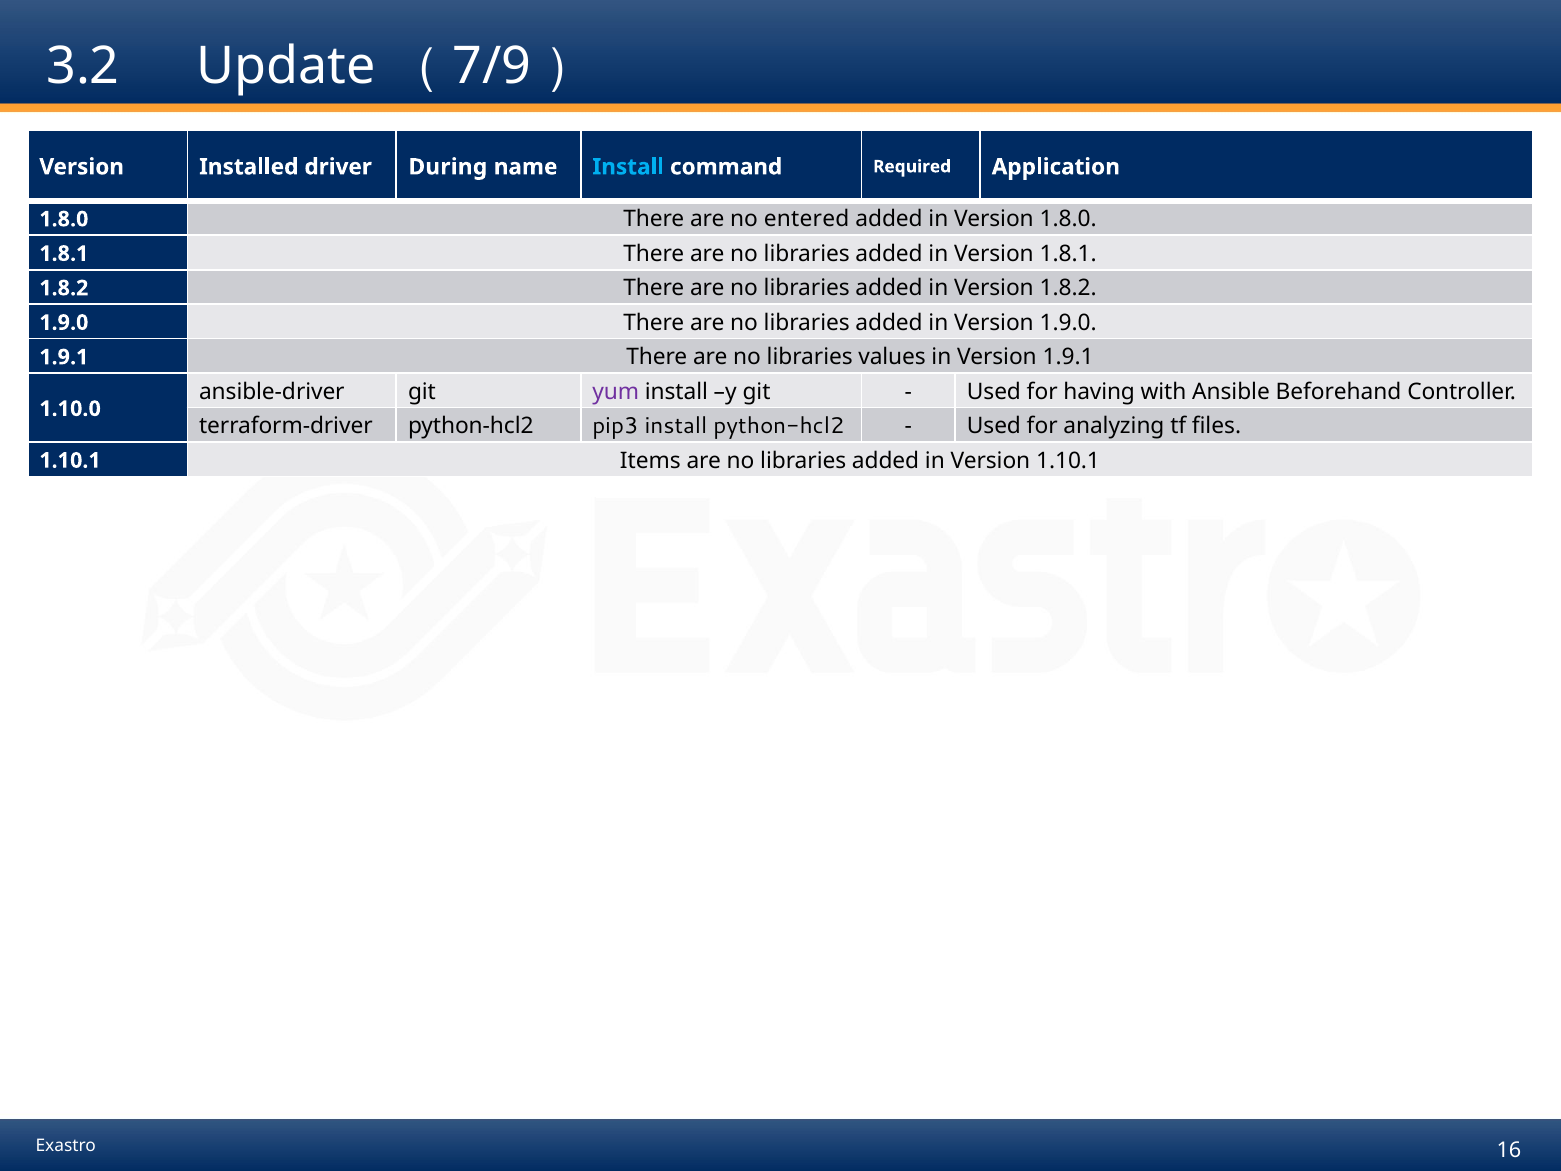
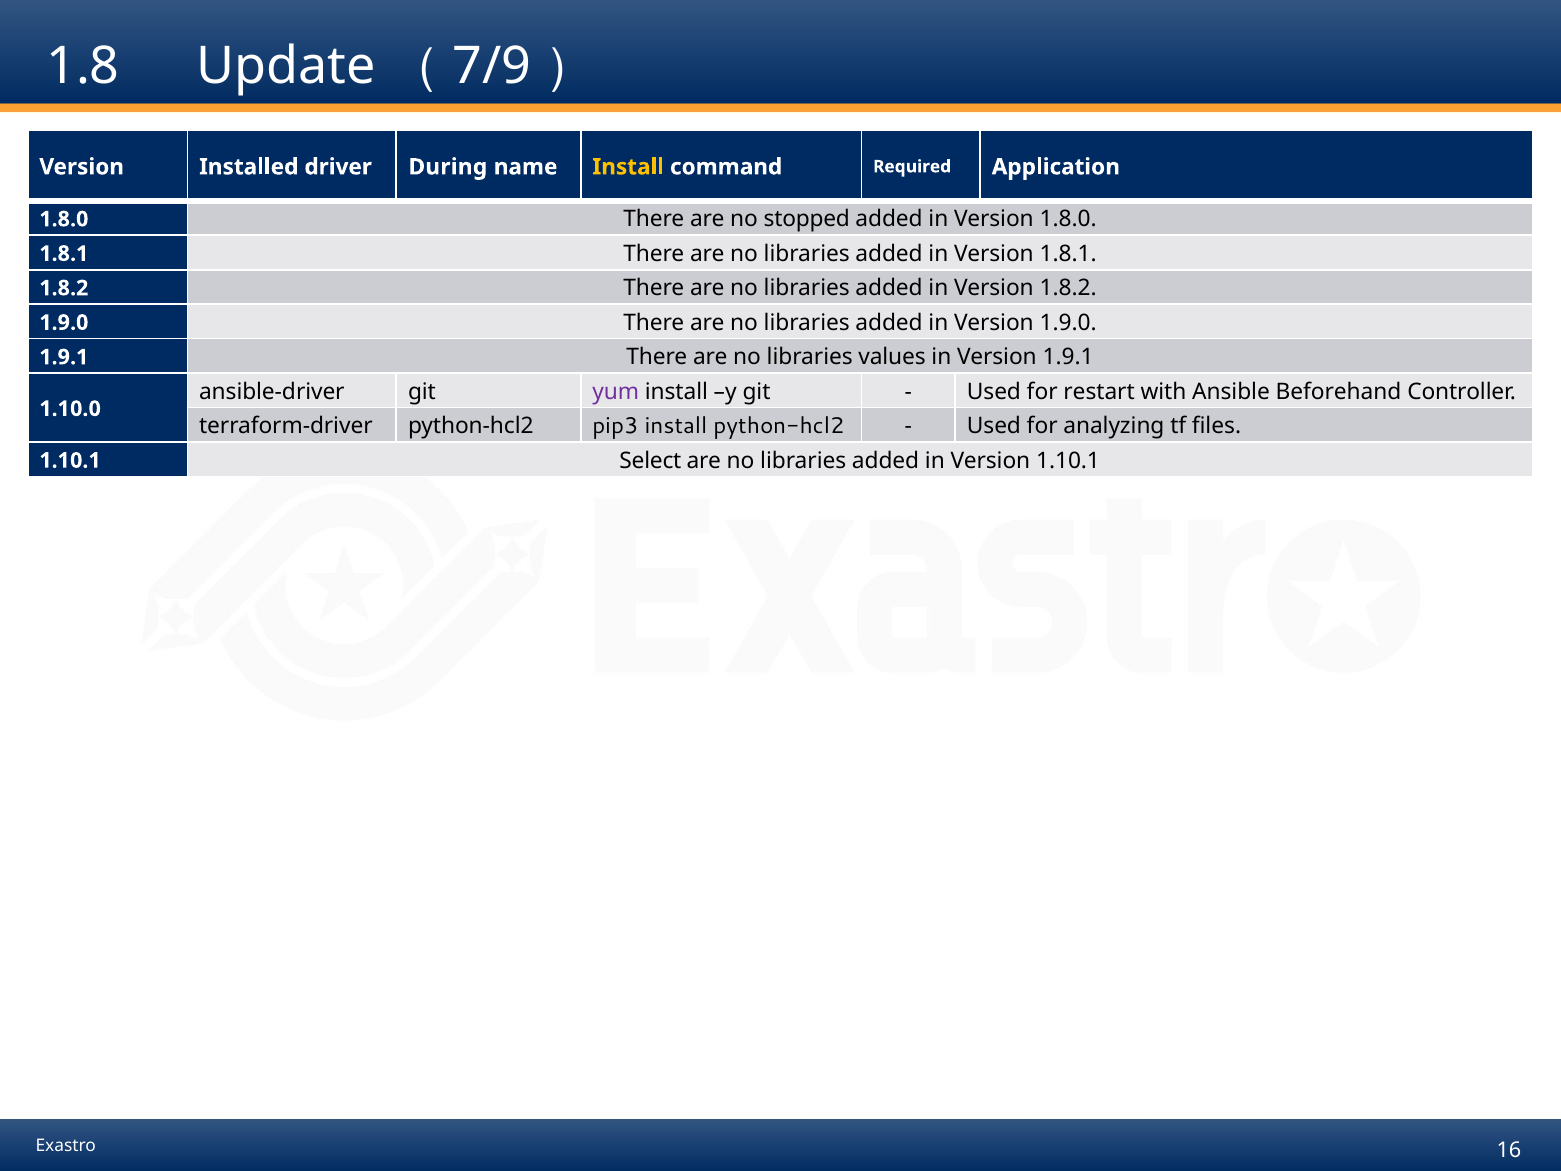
3.2: 3.2 -> 1.8 (83, 66)
Install colour: light blue -> yellow (628, 167)
entered: entered -> stopped (807, 219)
having: having -> restart (1099, 392)
Items: Items -> Select (650, 460)
